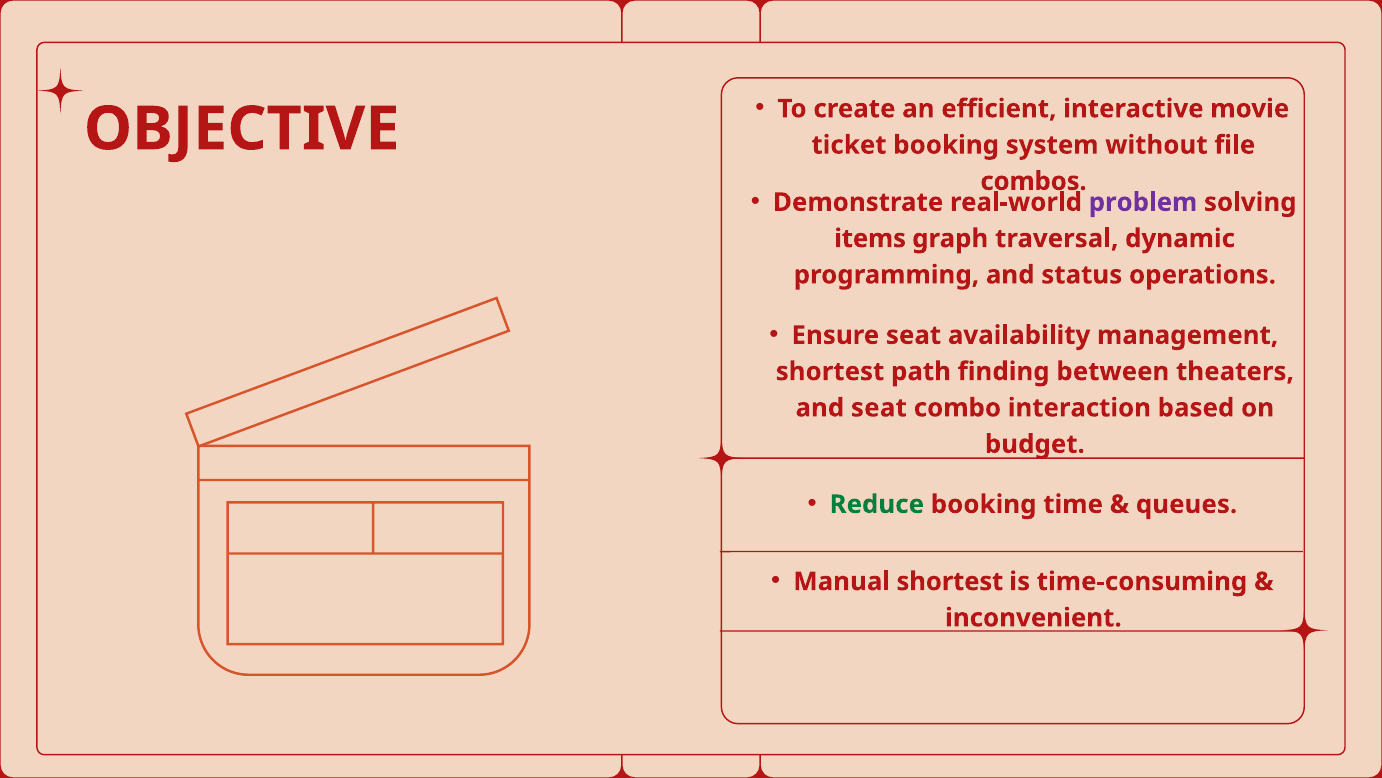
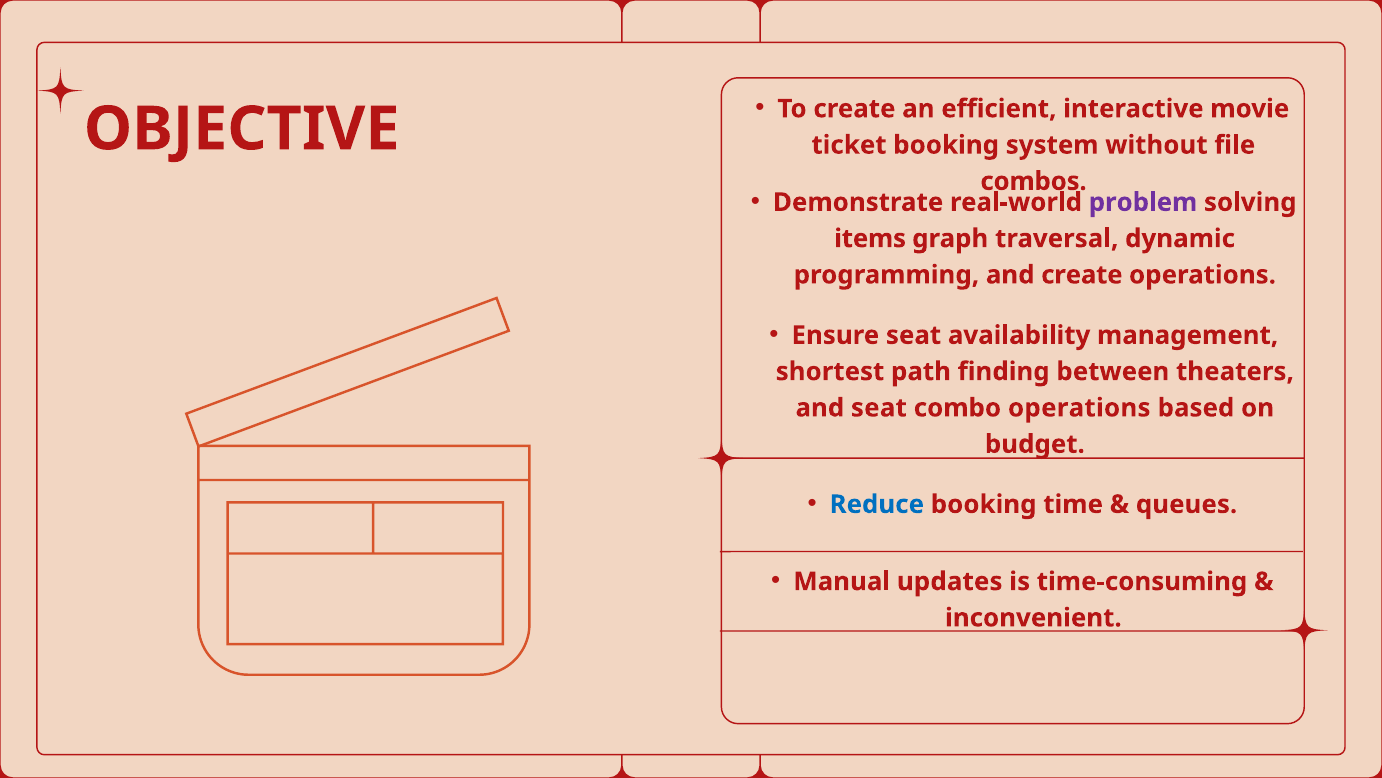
and status: status -> create (1082, 275)
combo interaction: interaction -> operations (1079, 408)
Reduce colour: green -> blue (877, 504)
Manual shortest: shortest -> updates (950, 581)
